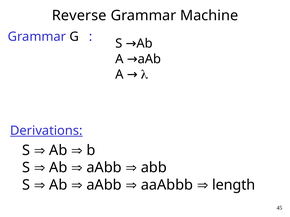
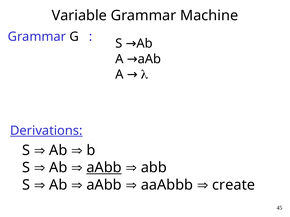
Reverse: Reverse -> Variable (79, 16)
aAbb underline: none -> present (104, 168)
length: length -> create (234, 185)
